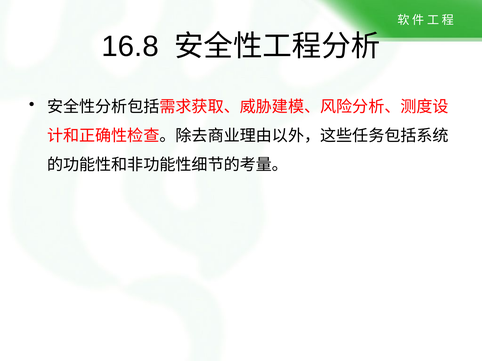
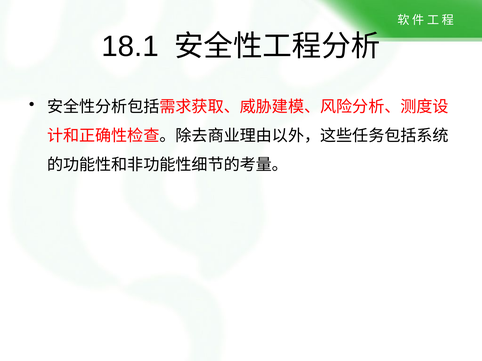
16.8: 16.8 -> 18.1 (130, 47)
